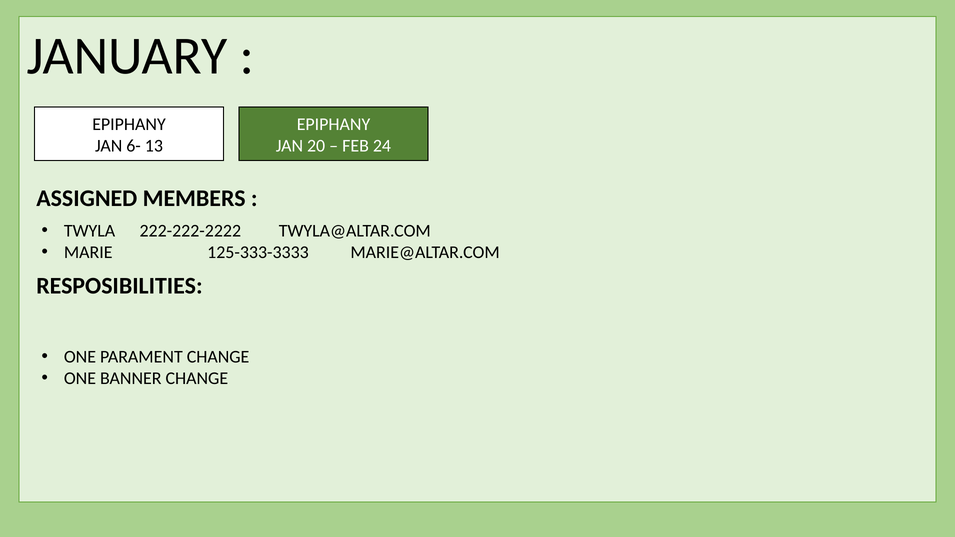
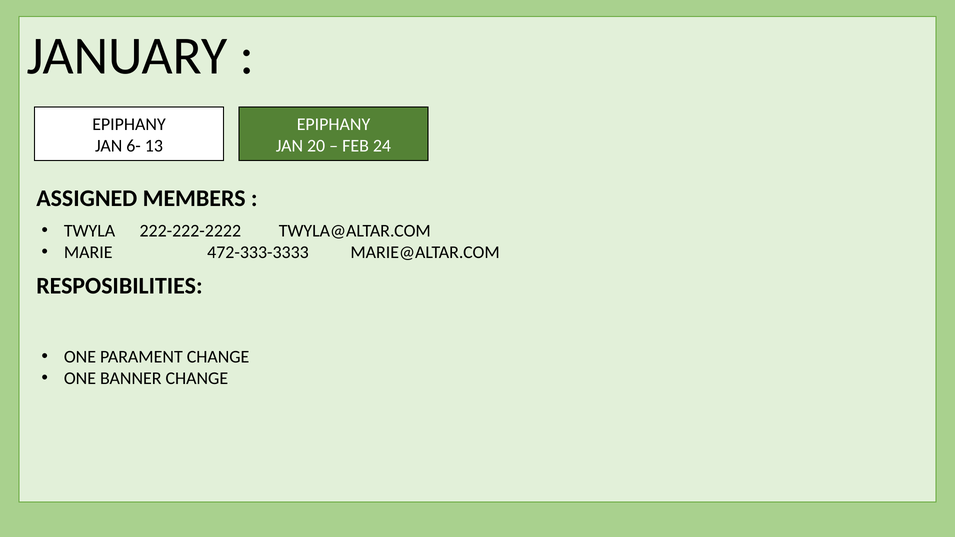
125-333-3333: 125-333-3333 -> 472-333-3333 (258, 252)
